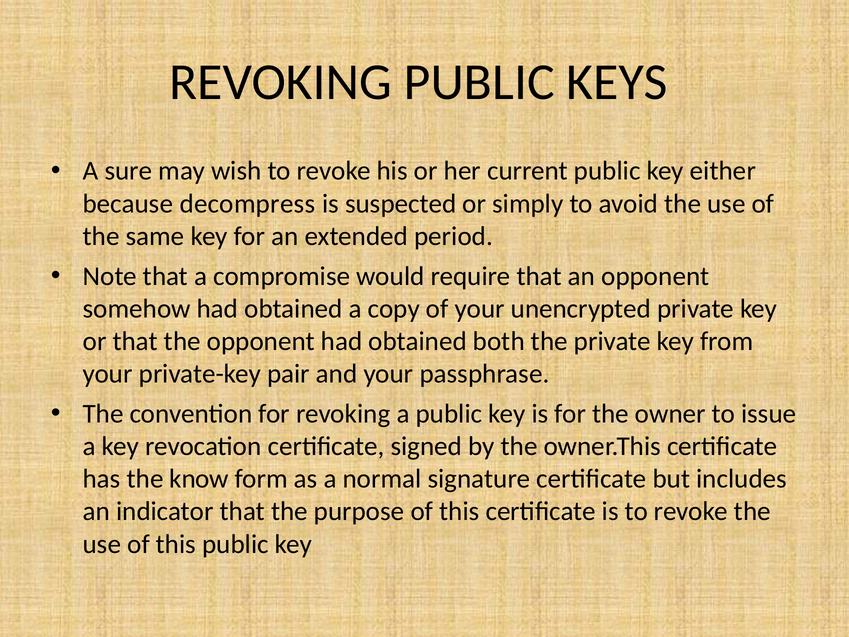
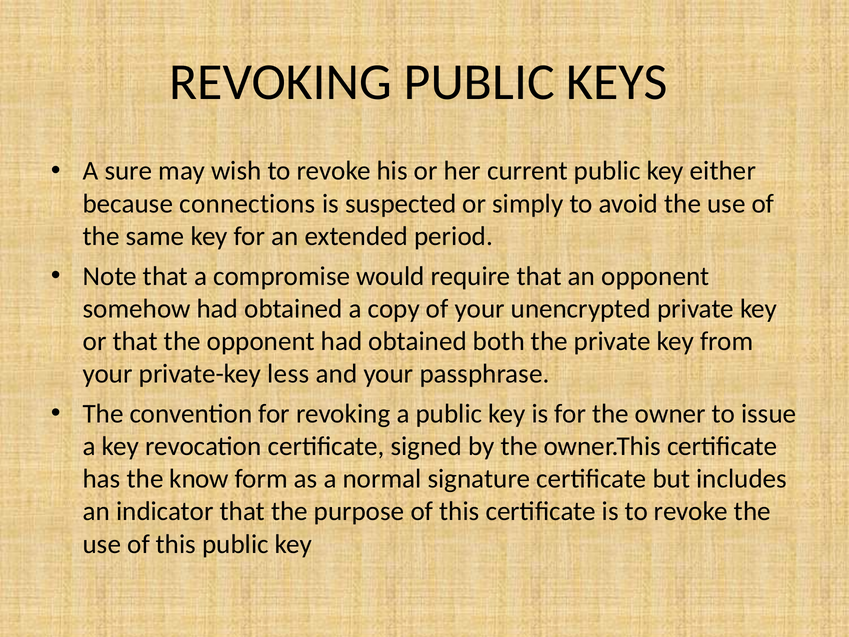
decompress: decompress -> connections (247, 204)
pair: pair -> less (288, 374)
